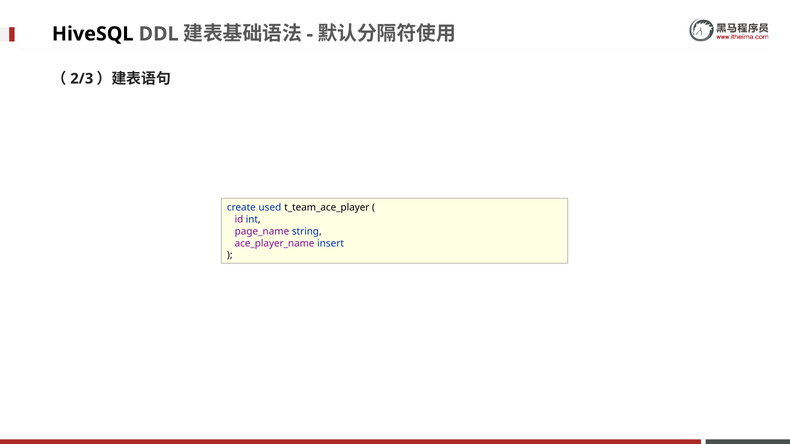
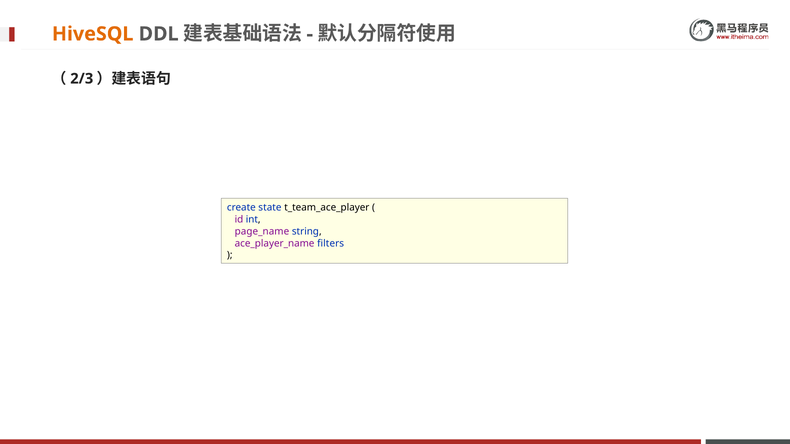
HiveSQL colour: black -> orange (93, 34)
used: used -> state (270, 208)
insert: insert -> filters (331, 243)
